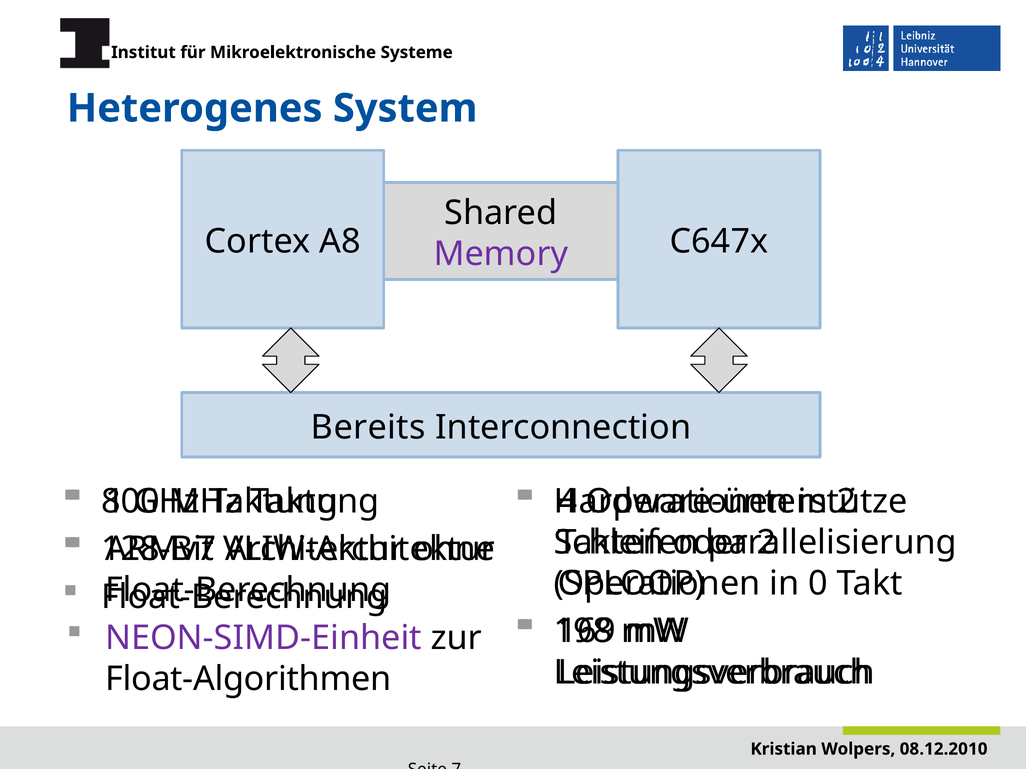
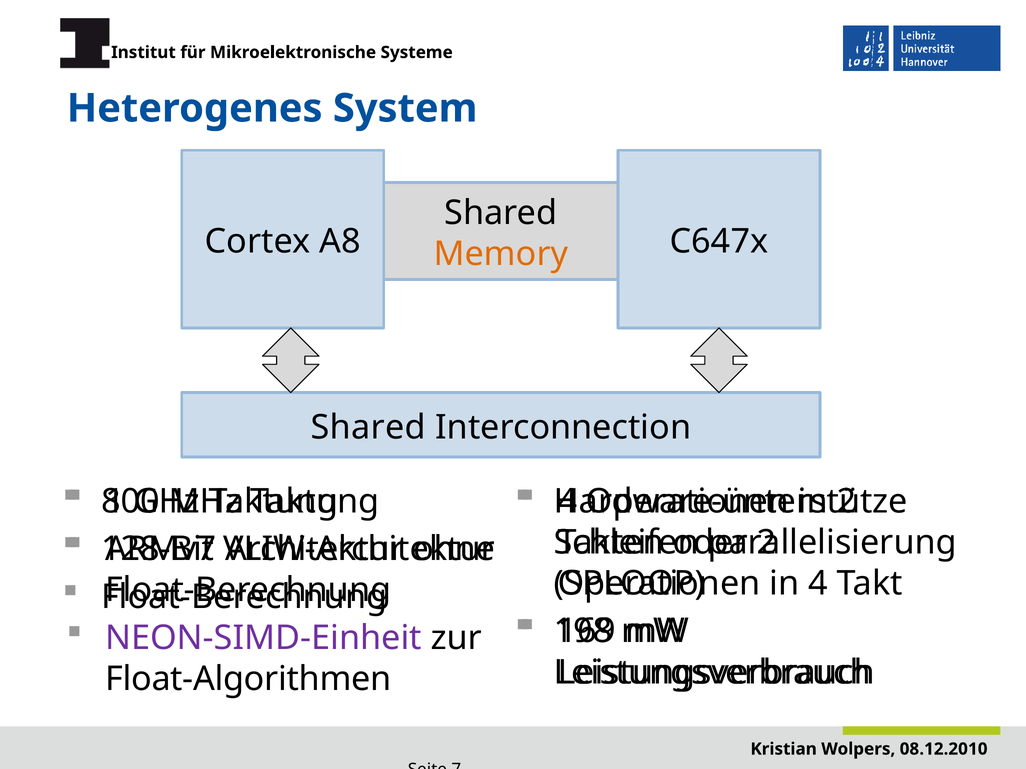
Memory colour: purple -> orange (501, 254)
Bereits: Bereits -> Shared (368, 428)
in 0: 0 -> 4 (818, 584)
